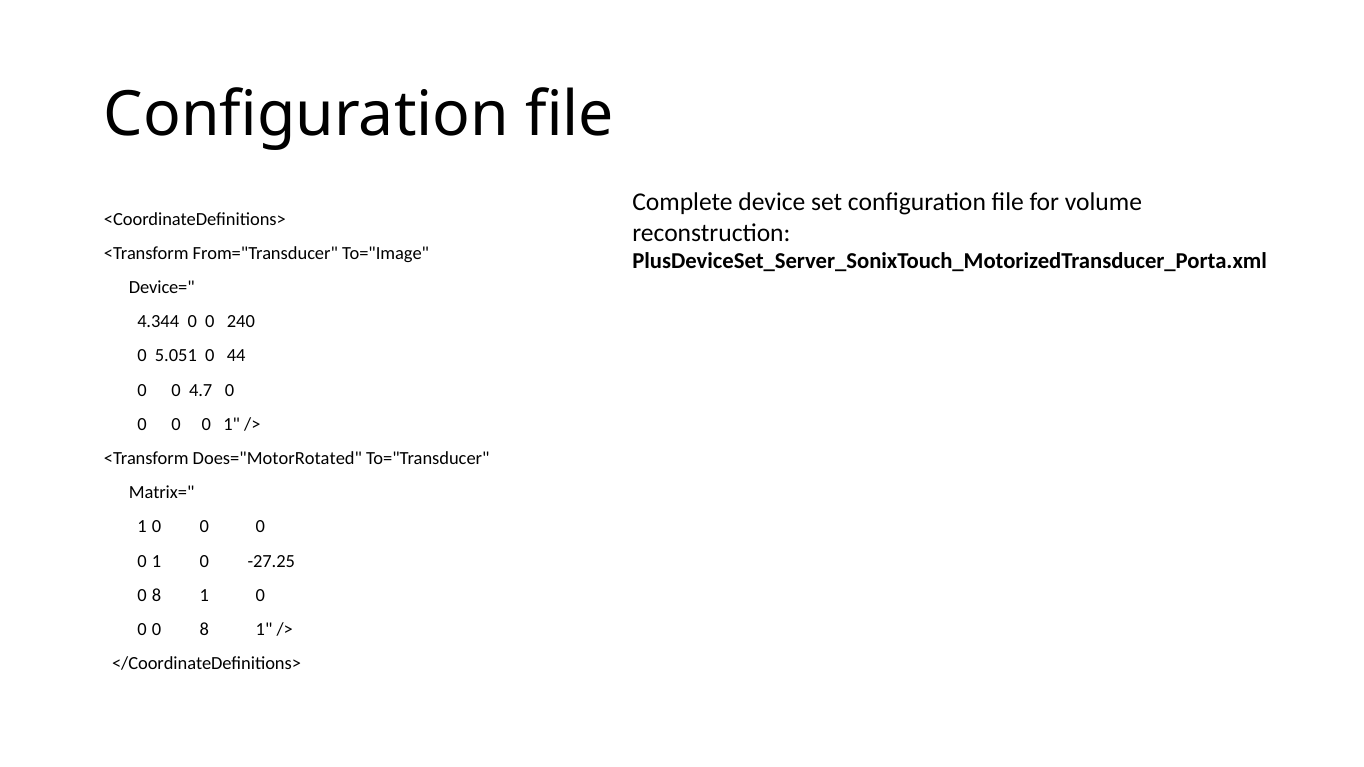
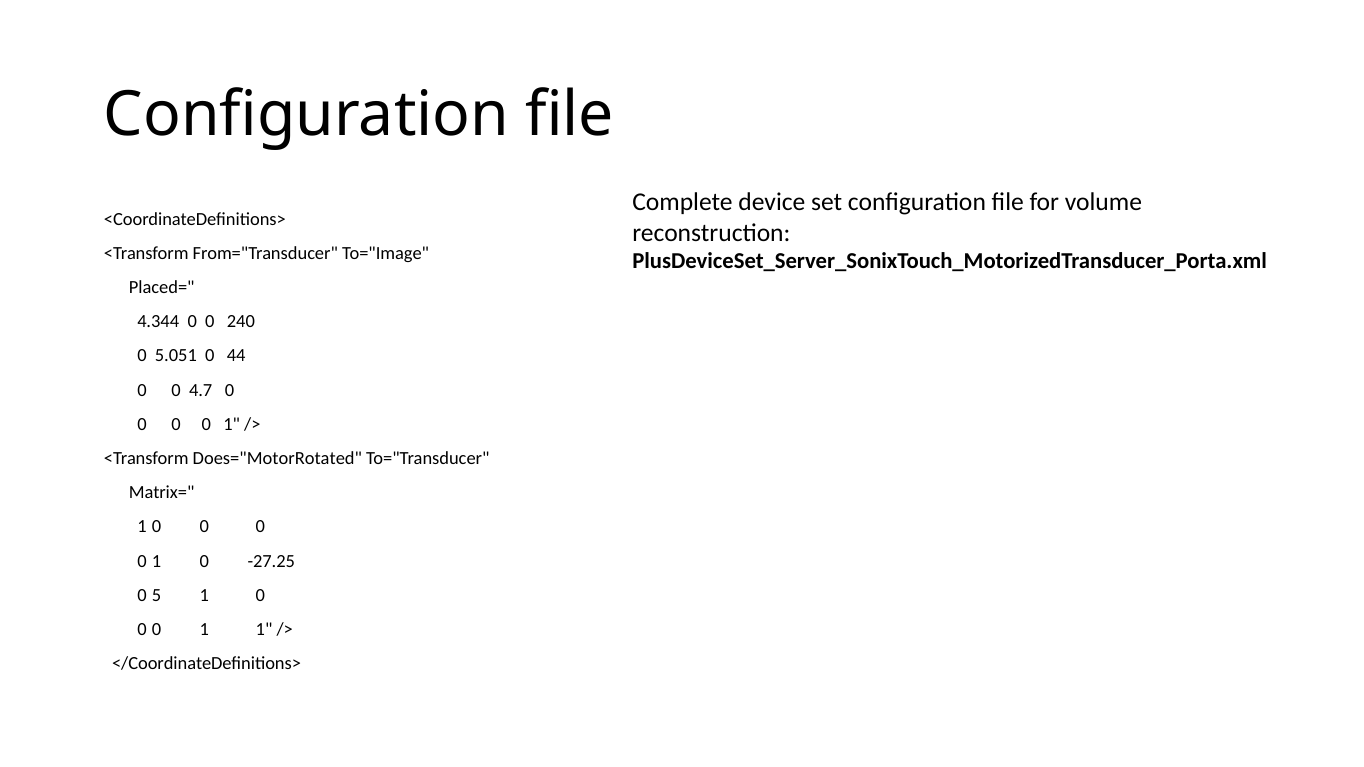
Device=: Device= -> Placed= (162, 288)
8: 8 -> 5 (157, 595)
8: 8 -> 1 (204, 630)
